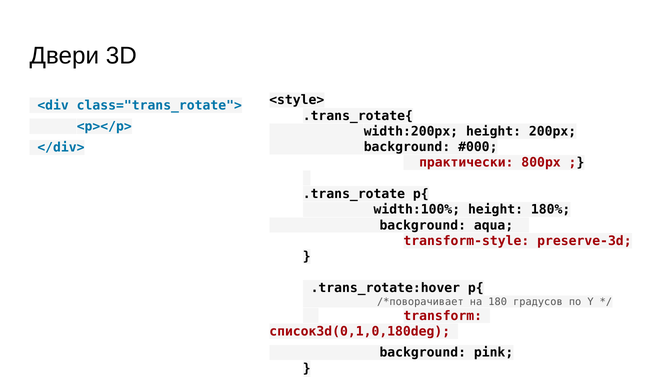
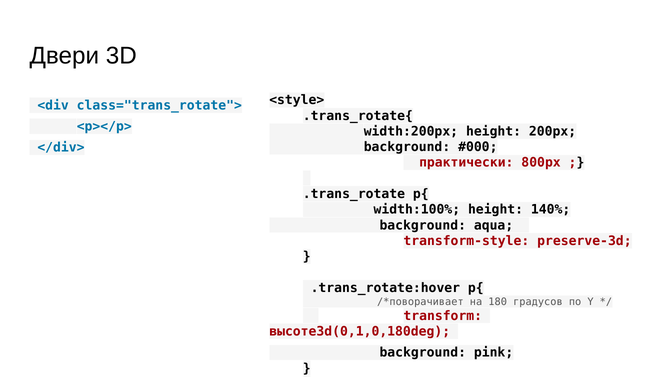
180%: 180% -> 140% (551, 210)
список3d(0,1,0,180deg: список3d(0,1,0,180deg -> высоте3d(0,1,0,180deg (360, 332)
